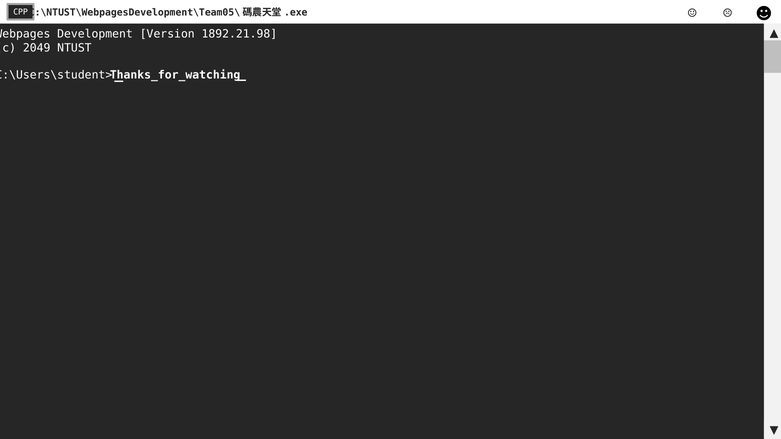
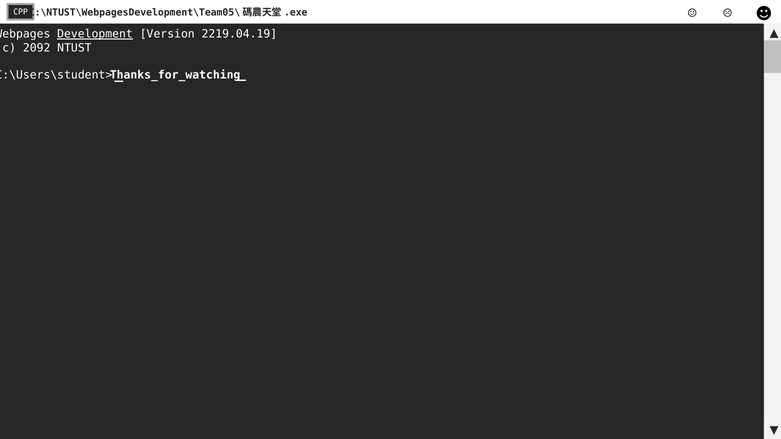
Development underline: none -> present (95, 34)
1892.21.98: 1892.21.98 -> 2219.04.19 (239, 34)
2049: 2049 -> 2092 (37, 48)
